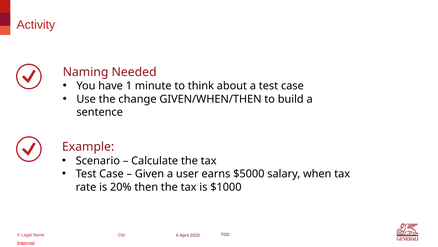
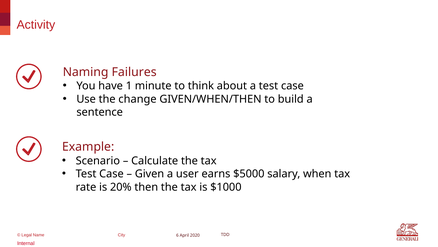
Needed: Needed -> Failures (134, 72)
